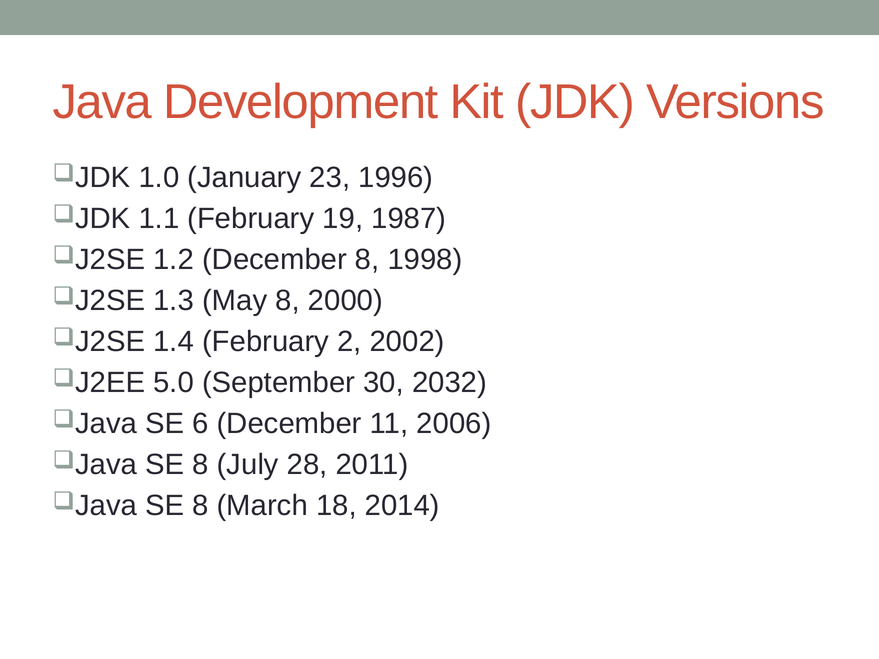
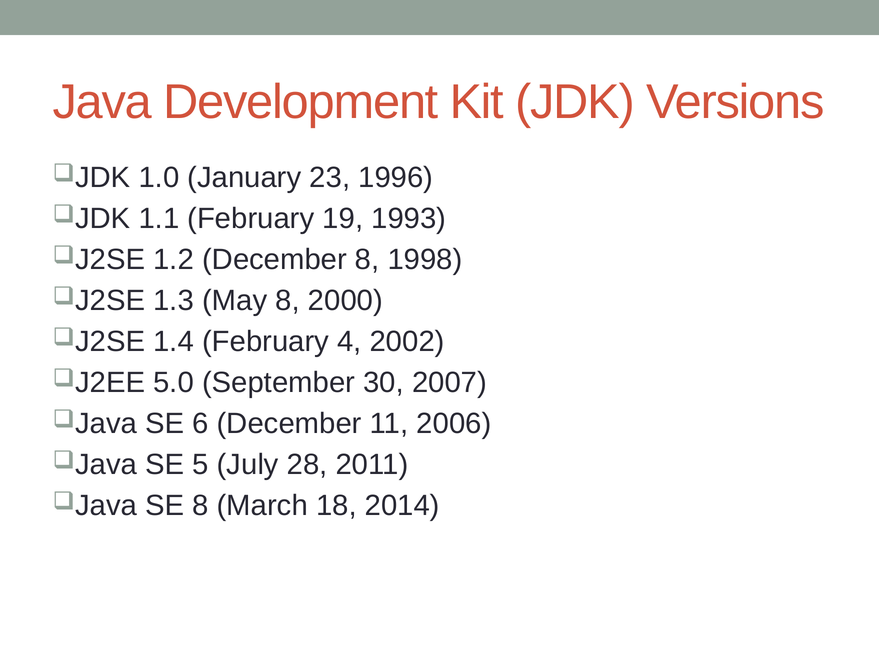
1987: 1987 -> 1993 (409, 219)
2: 2 -> 4 (349, 342)
2032: 2032 -> 2007 (450, 383)
8: 8 -> 5 (200, 465)
